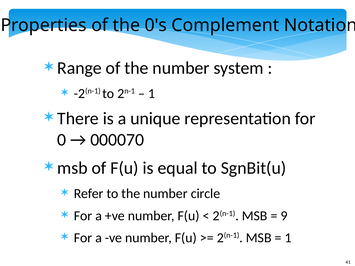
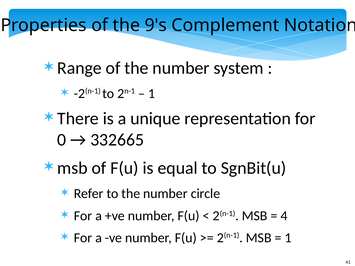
0's: 0's -> 9's (156, 25)
000070: 000070 -> 332665 (117, 140)
9: 9 -> 4 (284, 216)
